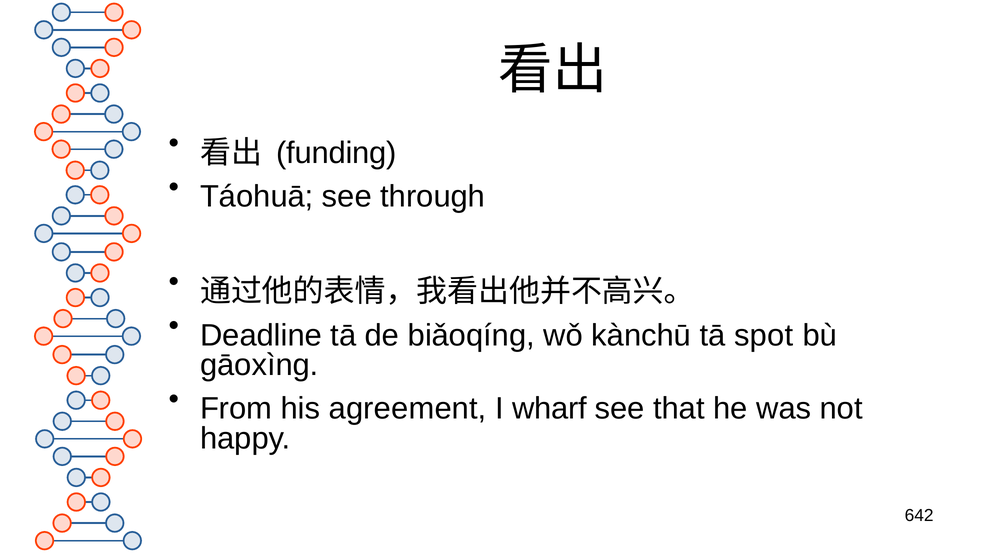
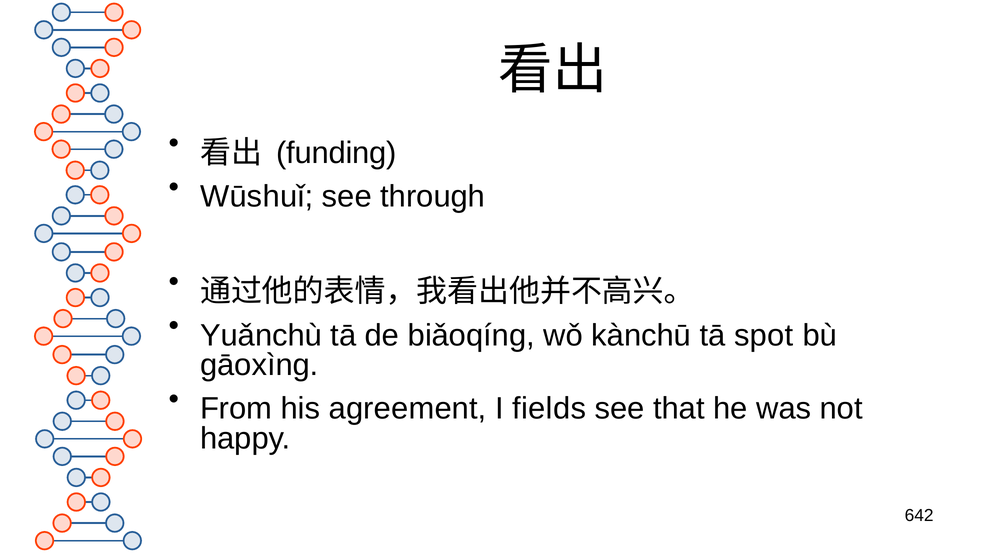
Táohuā: Táohuā -> Wūshuǐ (257, 197)
Deadline: Deadline -> Yuǎnchù (261, 335)
wharf: wharf -> fields (549, 409)
